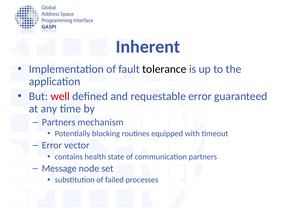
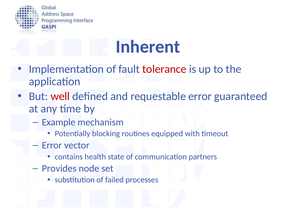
tolerance colour: black -> red (164, 69)
Partners: Partners -> Example (59, 122)
Message: Message -> Provides (59, 168)
